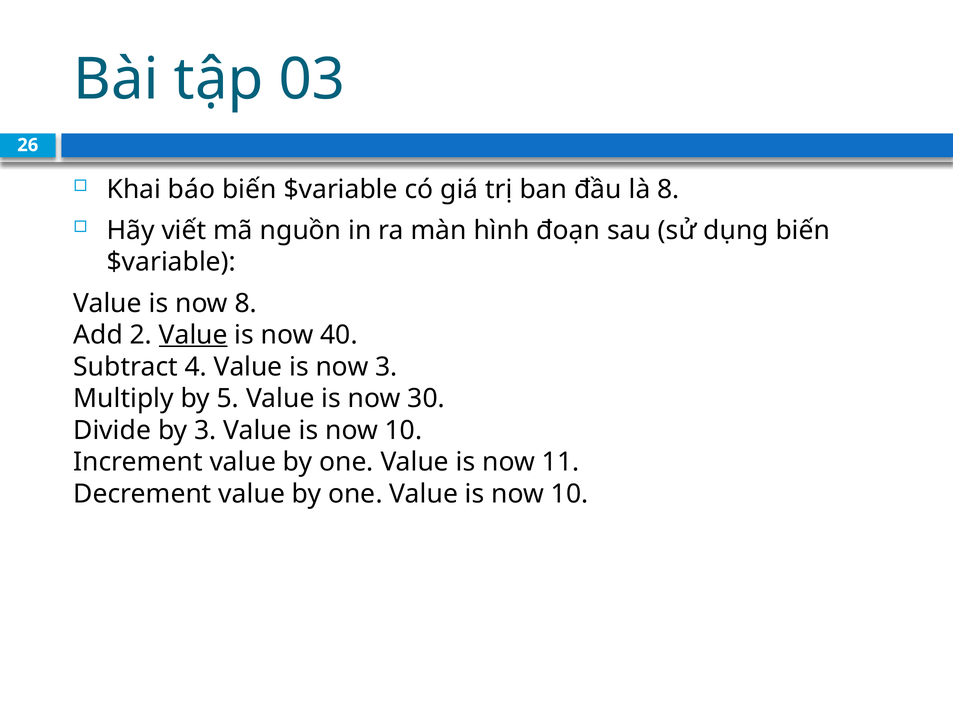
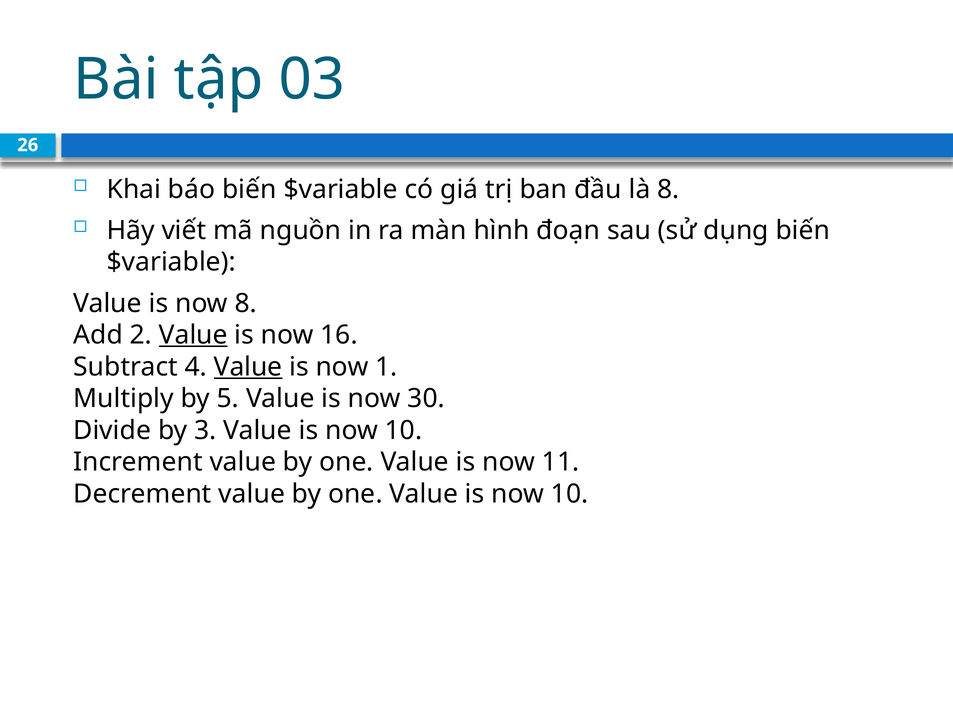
40: 40 -> 16 (339, 335)
Value underline: none -> present (248, 367)
now 3: 3 -> 1 (386, 367)
